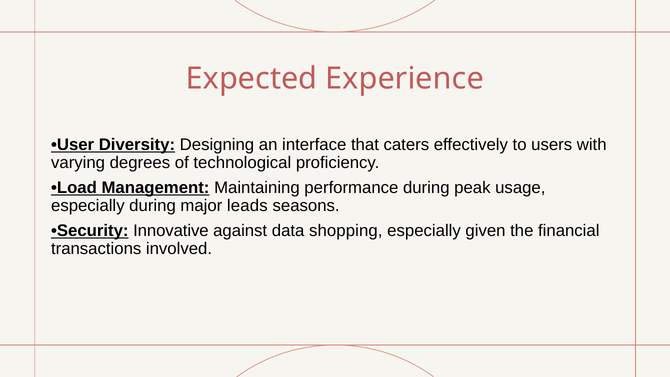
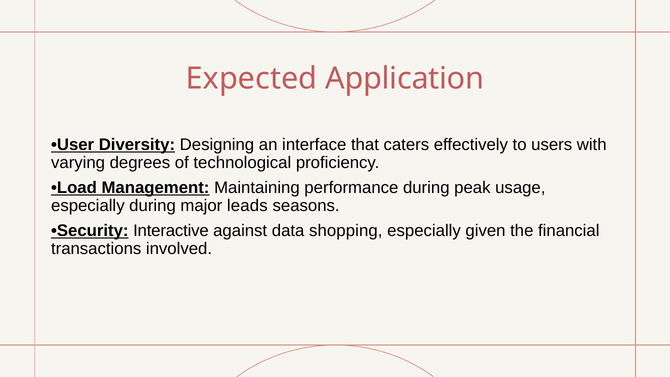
Experience: Experience -> Application (405, 79)
Innovative: Innovative -> Interactive (171, 231)
